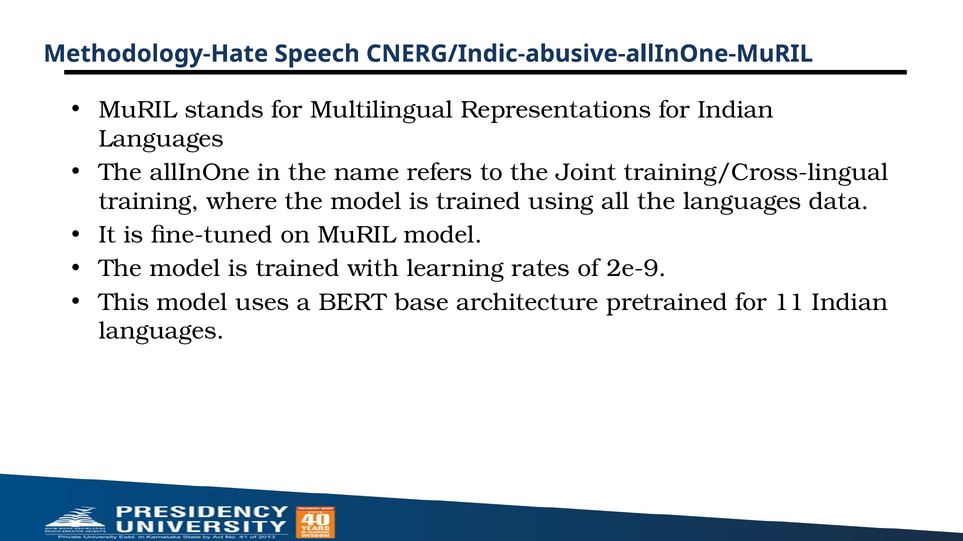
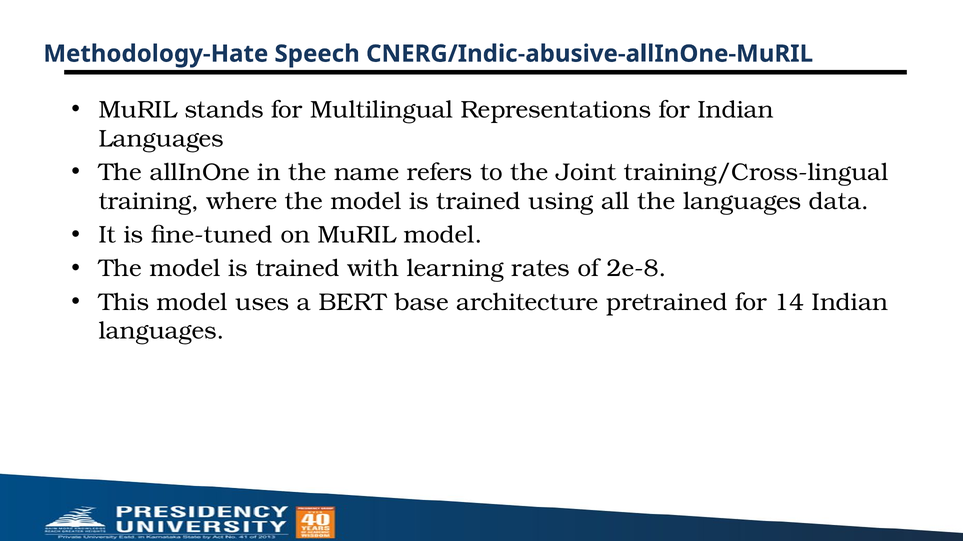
2e-9: 2e-9 -> 2e-8 (636, 269)
11: 11 -> 14 (789, 303)
